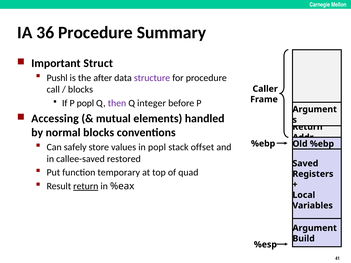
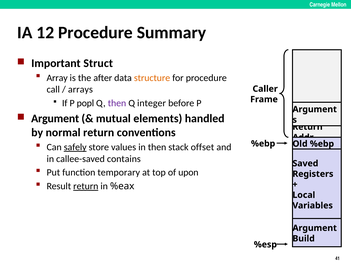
36: 36 -> 12 (45, 33)
Pushl: Pushl -> Array (57, 78)
structure colour: purple -> orange (152, 78)
blocks: blocks -> arrays (80, 90)
Accessing: Accessing -> Argument (55, 119)
normal blocks: blocks -> return (99, 133)
safely underline: none -> present (75, 147)
in popl: popl -> then (157, 147)
restored: restored -> contains (124, 159)
quad: quad -> upon (188, 173)
